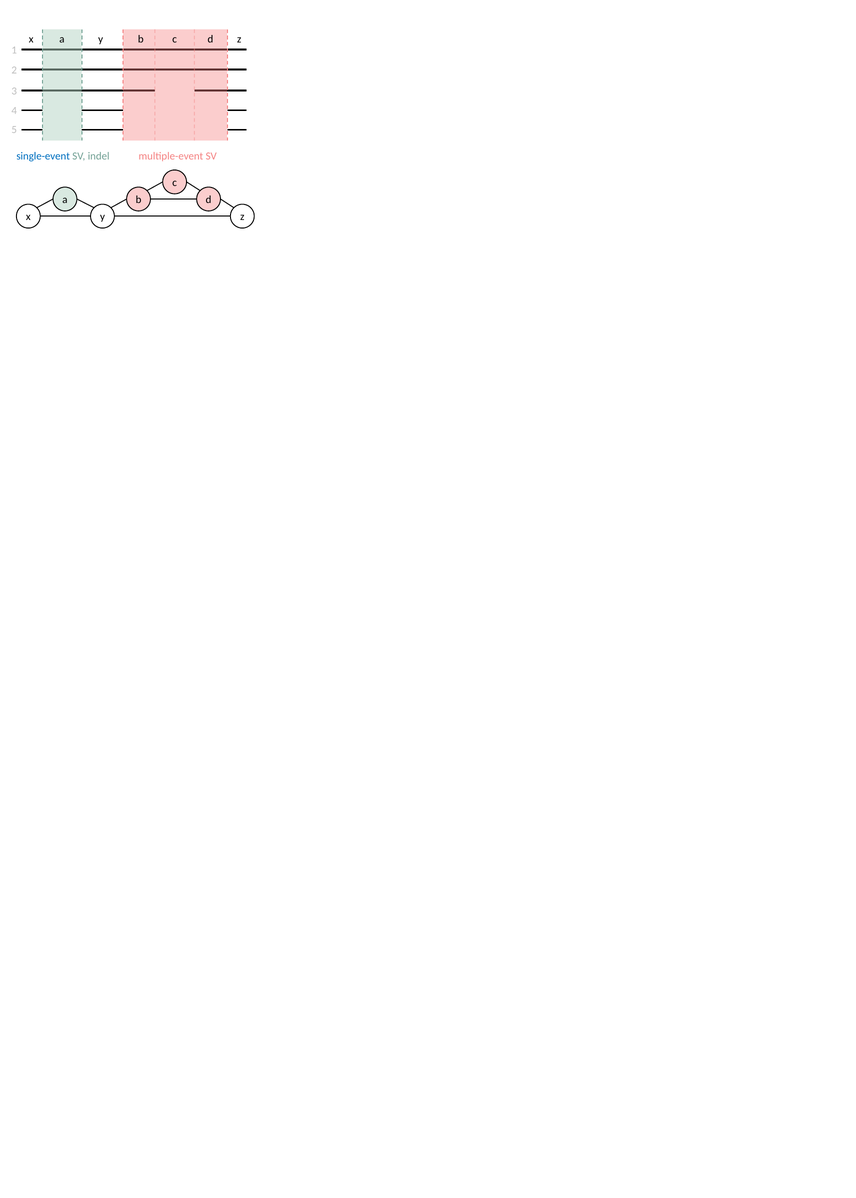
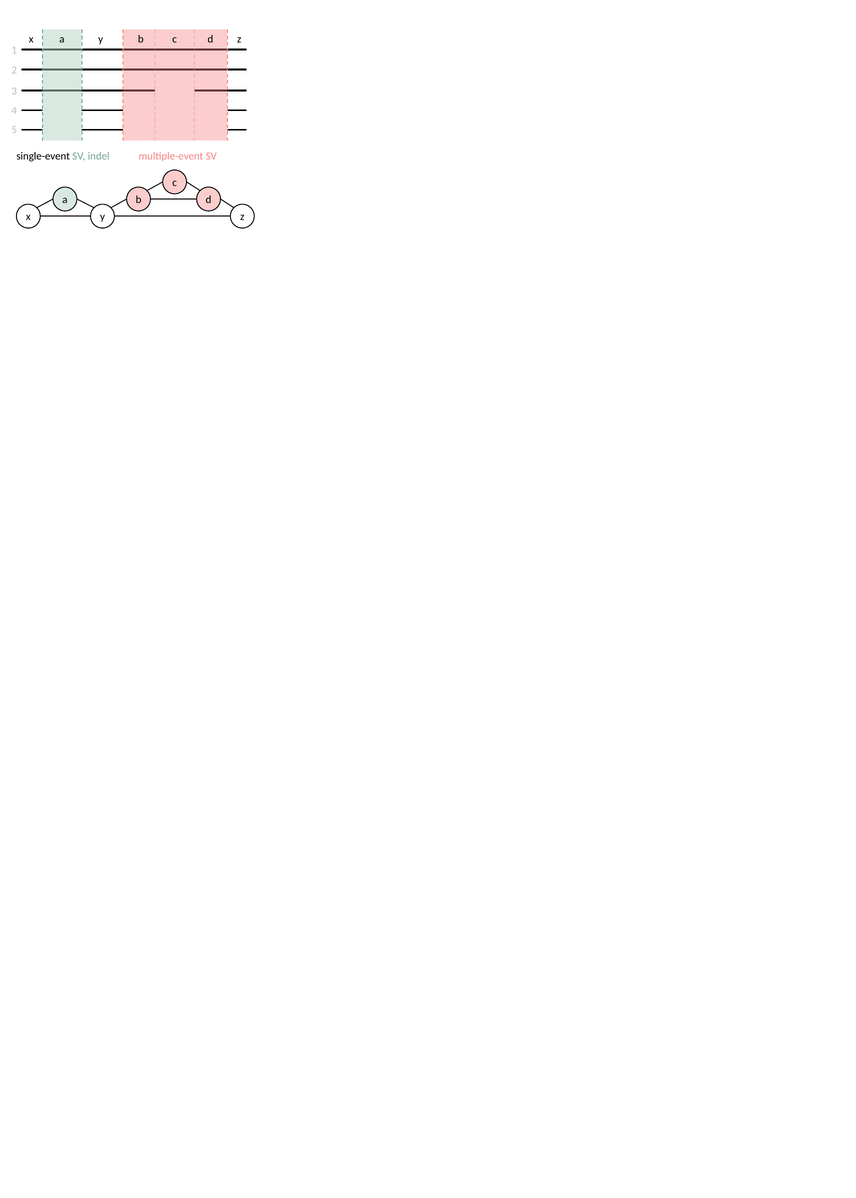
single-event colour: blue -> black (43, 156)
